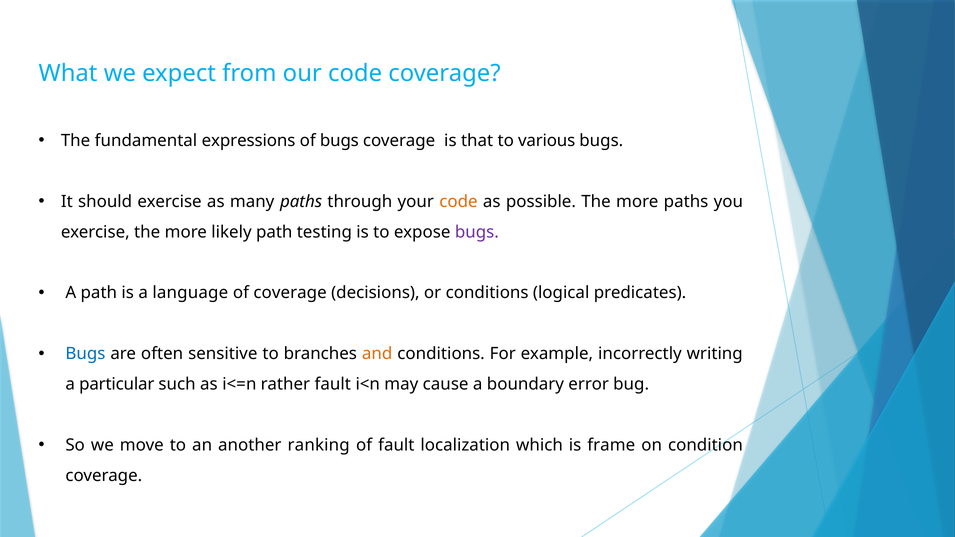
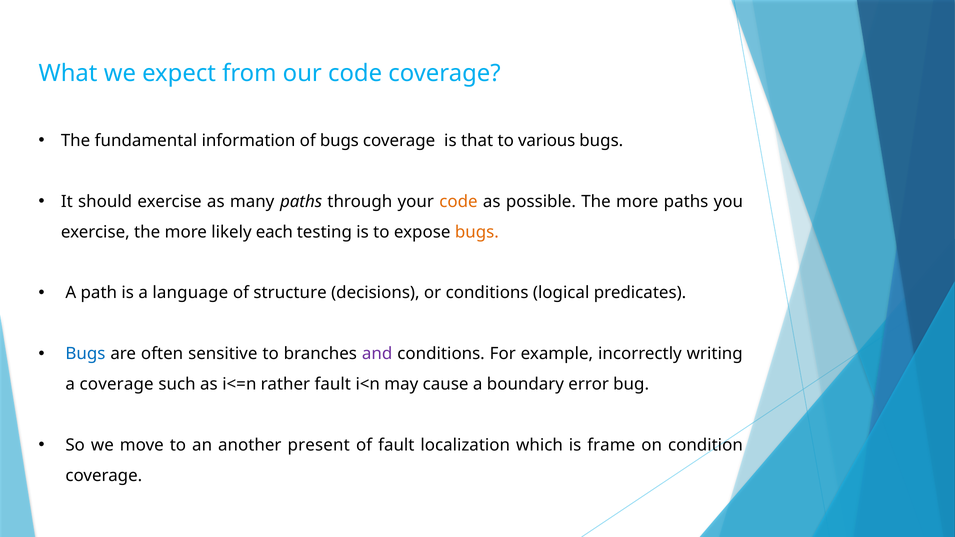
expressions: expressions -> information (249, 141)
likely path: path -> each (274, 232)
bugs colour: purple -> orange (477, 232)
of coverage: coverage -> structure (290, 293)
and colour: orange -> purple (377, 354)
a particular: particular -> coverage (117, 384)
ranking: ranking -> present (319, 445)
